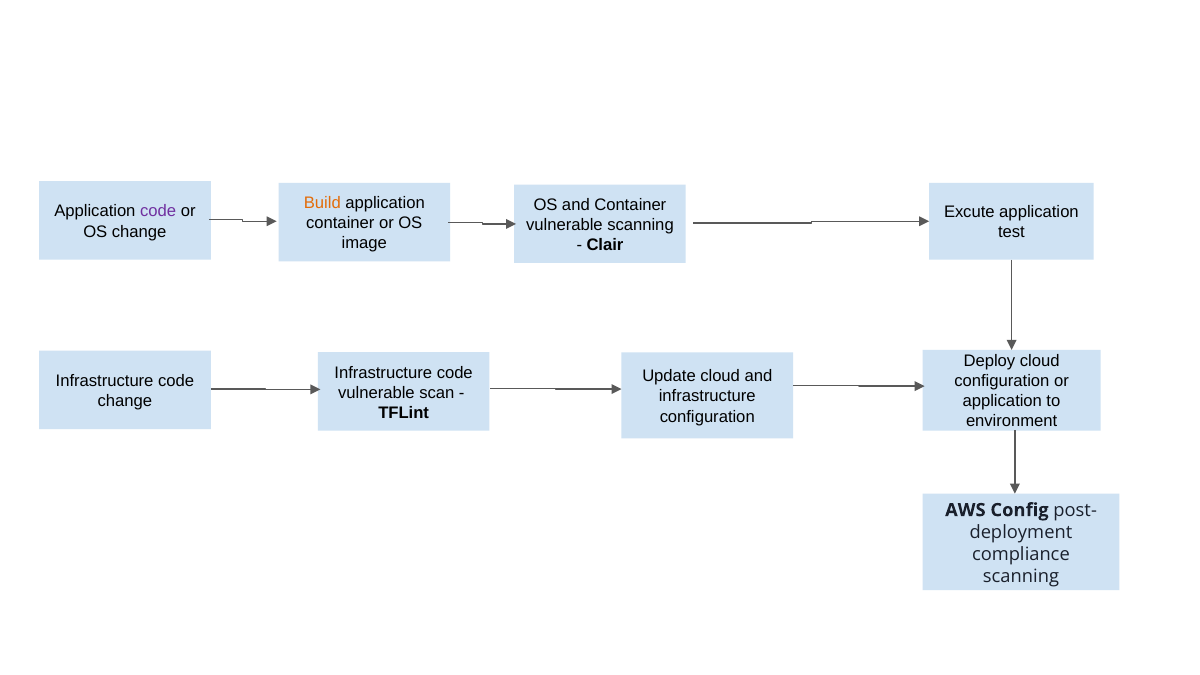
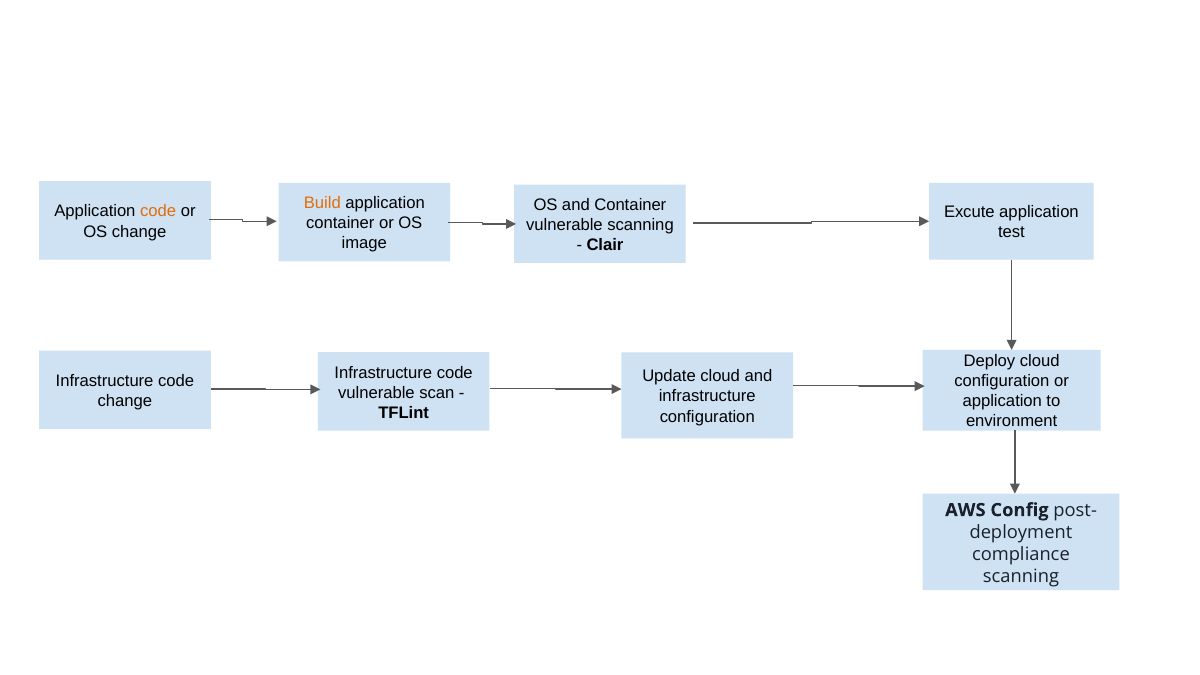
code colour: purple -> orange (158, 211)
